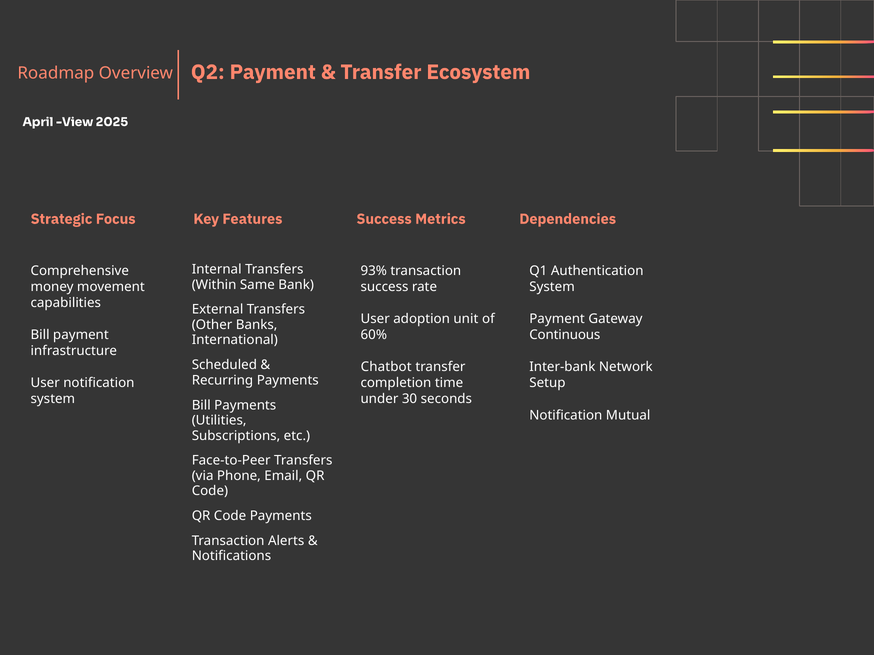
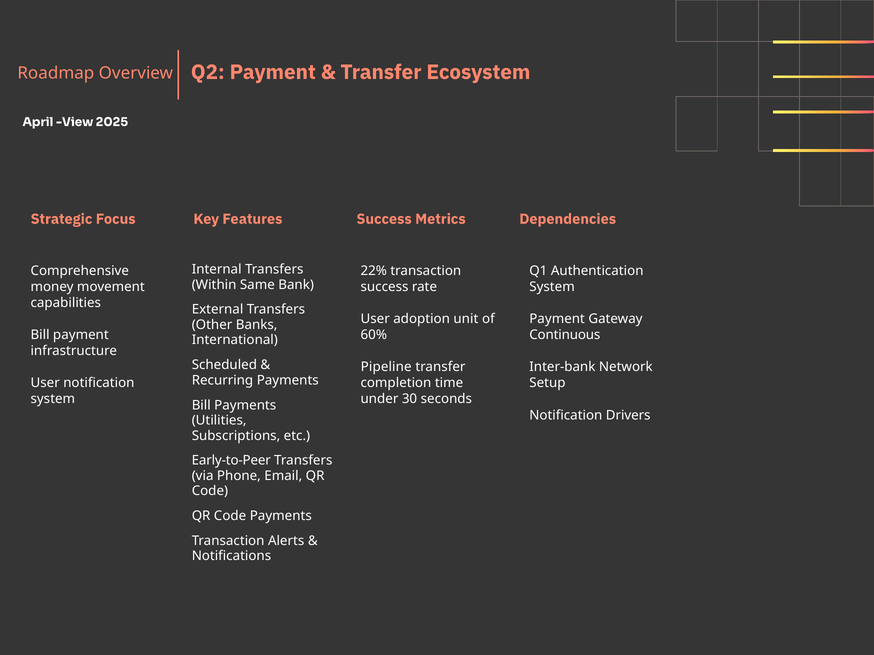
93%: 93% -> 22% (374, 271)
Chatbot: Chatbot -> Pipeline (386, 367)
Mutual: Mutual -> Drivers (628, 415)
Face-to-Peer: Face-to-Peer -> Early-to-Peer (231, 461)
